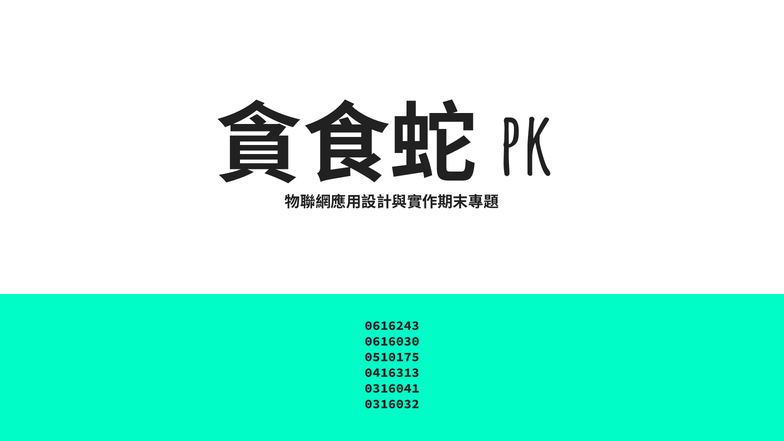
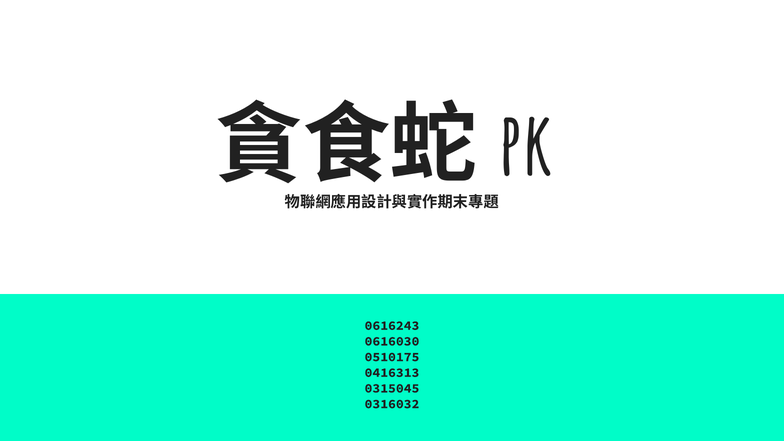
0316041: 0316041 -> 0315045 (392, 388)
